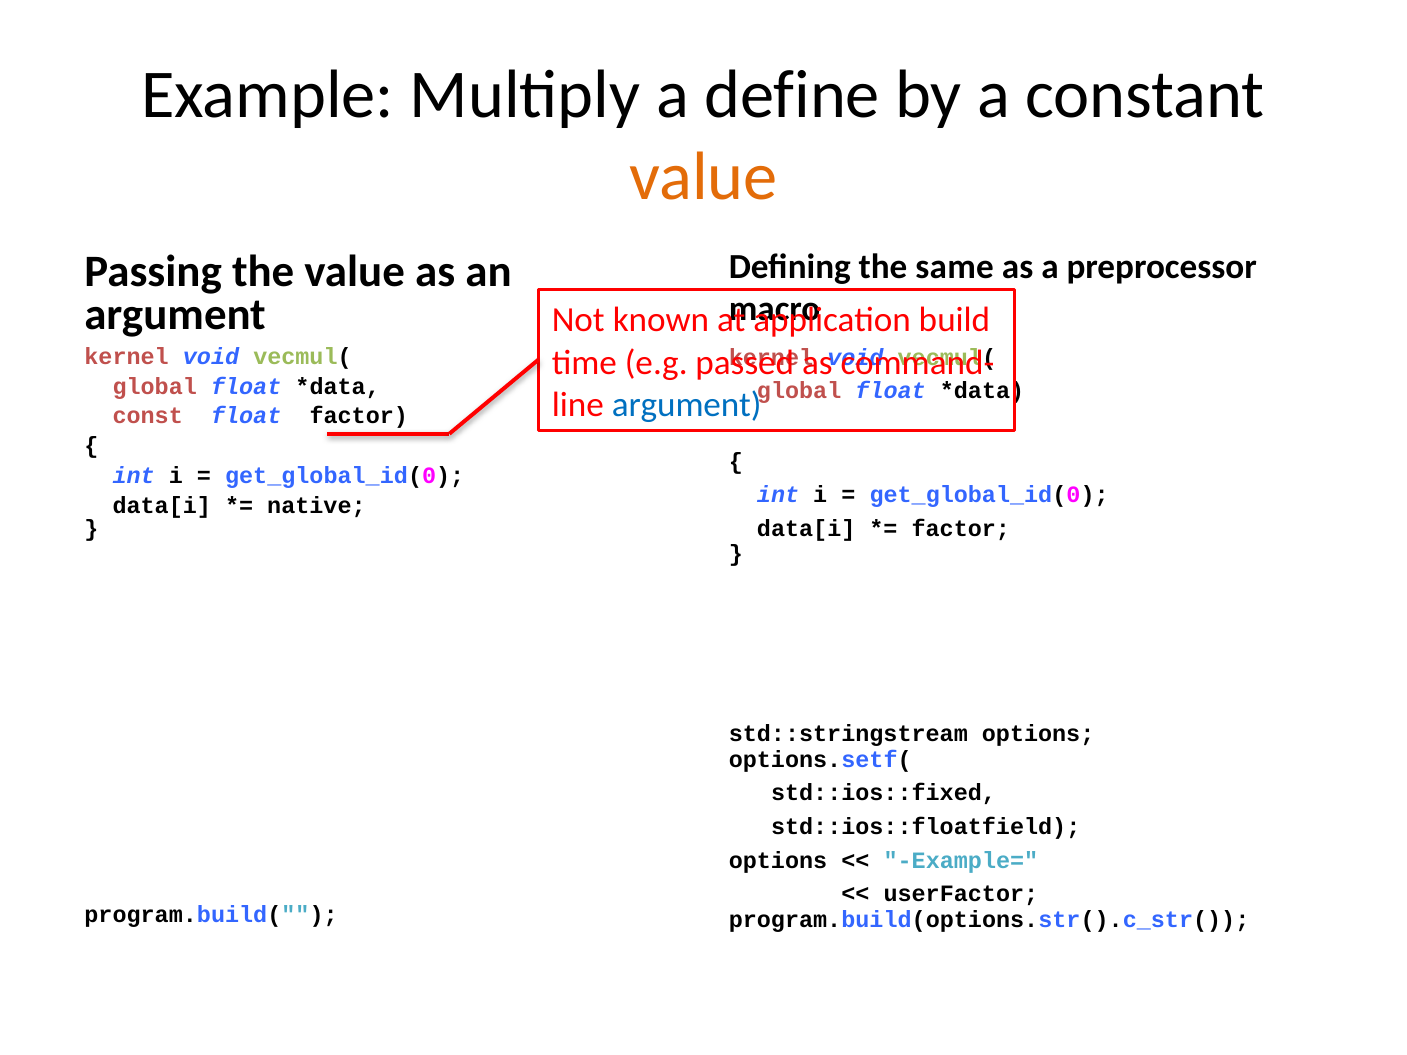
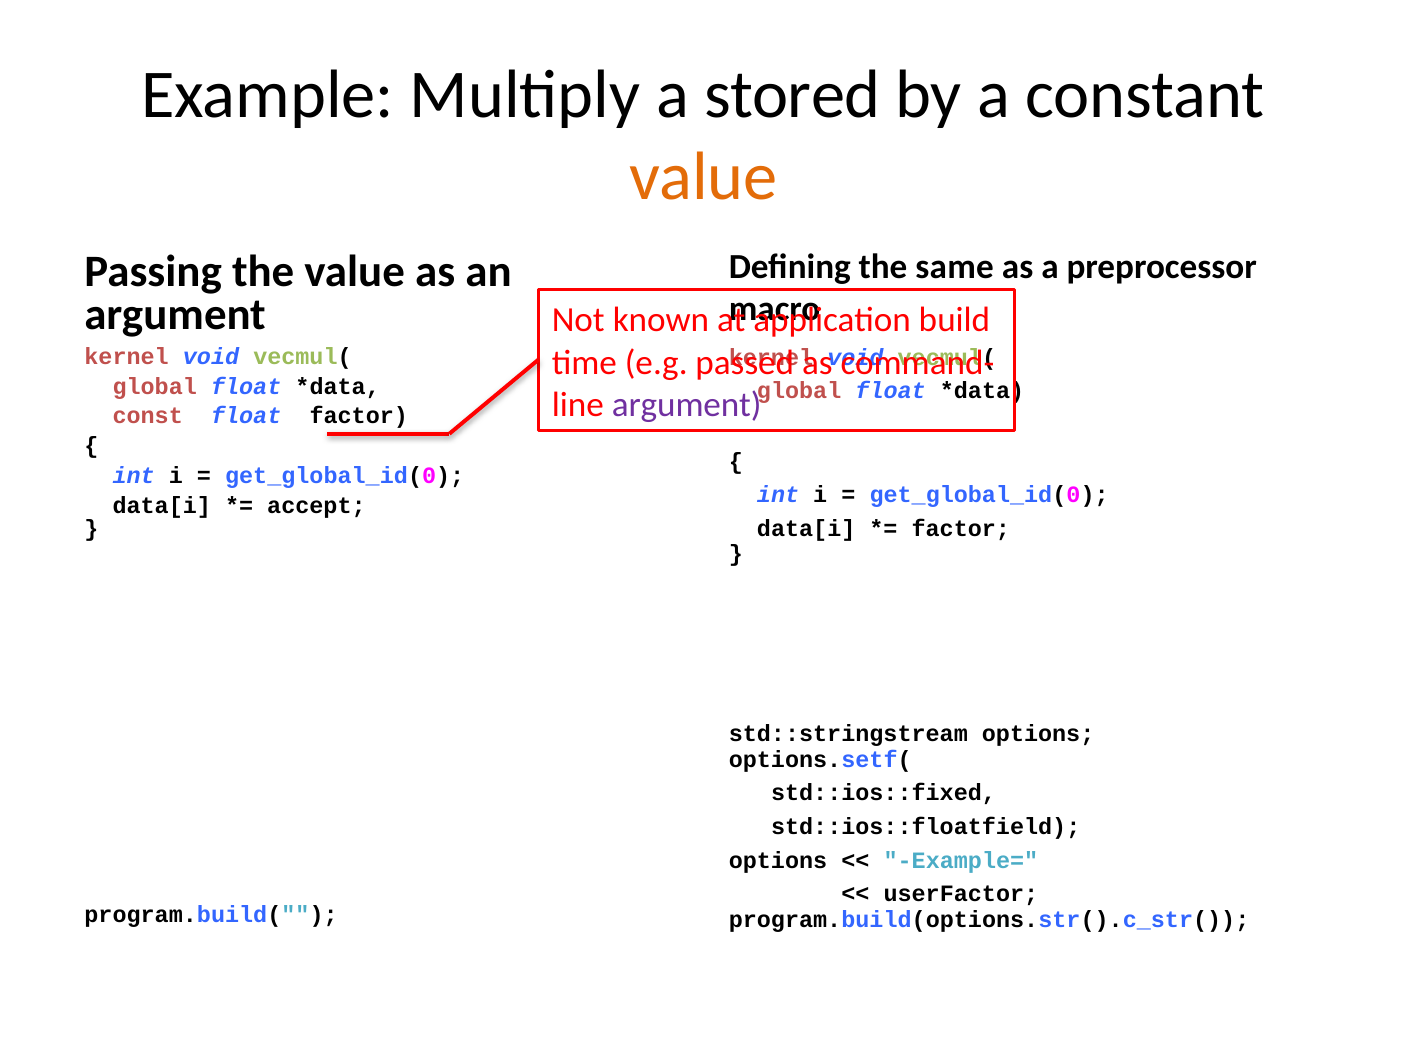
define: define -> stored (792, 95)
argument colour: blue -> purple (687, 405)
native: native -> accept (316, 506)
